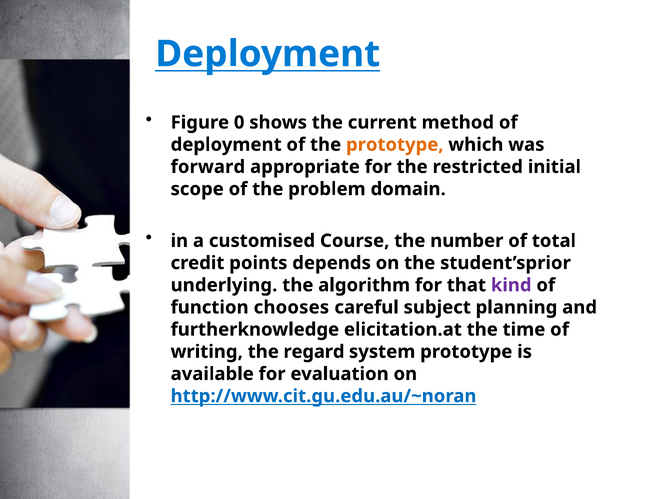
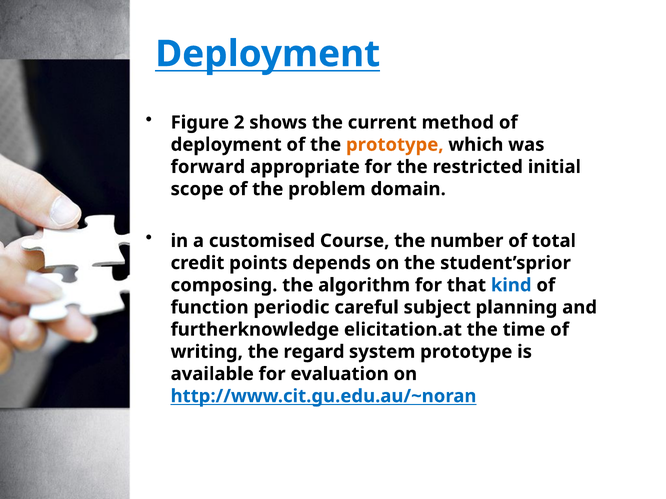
0: 0 -> 2 (239, 123)
underlying: underlying -> composing (224, 285)
kind colour: purple -> blue (511, 285)
chooses: chooses -> periodic (291, 308)
